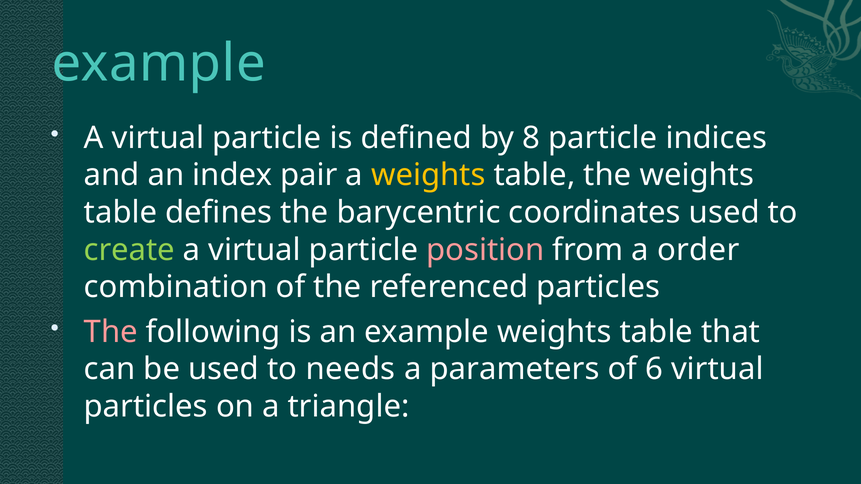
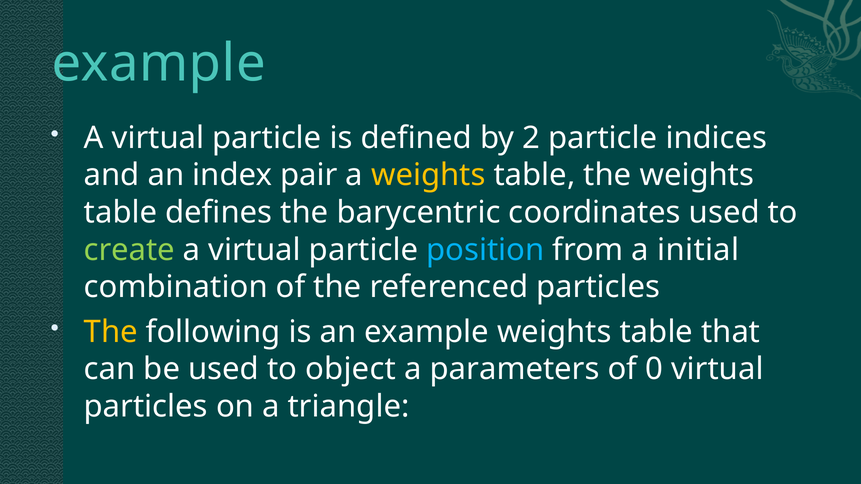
8: 8 -> 2 (531, 138)
position colour: pink -> light blue (485, 250)
order: order -> initial (698, 250)
The colour: pink -> yellow (111, 332)
needs: needs -> object (351, 369)
6: 6 -> 0 (654, 369)
